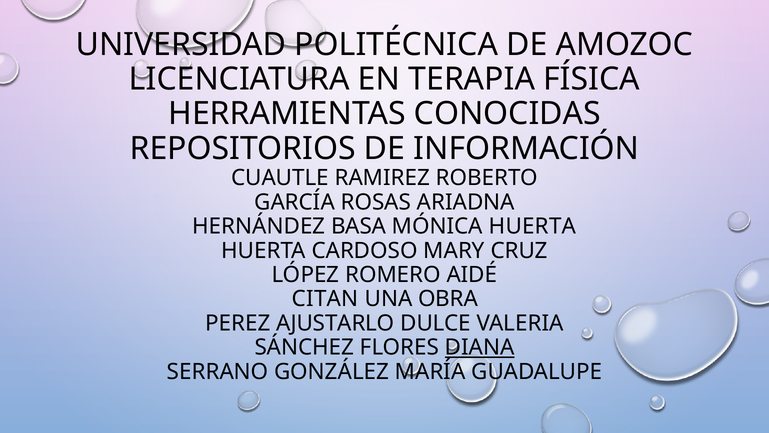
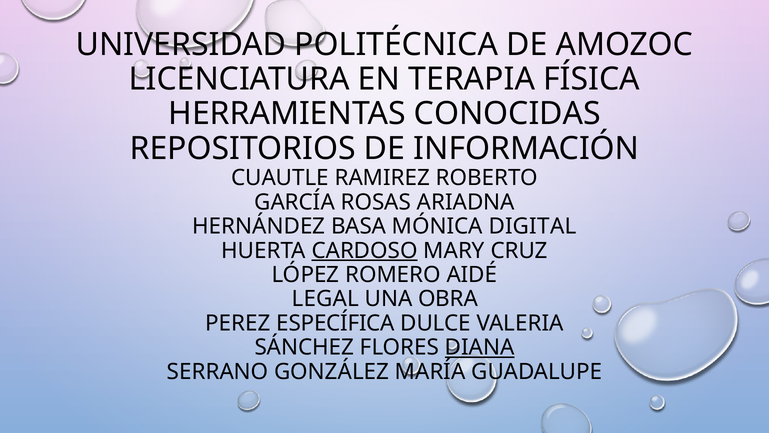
MÓNICA HUERTA: HUERTA -> DIGITAL (532, 226)
CARDOSO underline: none -> present (365, 250)
CITAN: CITAN -> LEGAL (325, 299)
AJUSTARLO: AJUSTARLO -> ESPECÍFICA (335, 323)
